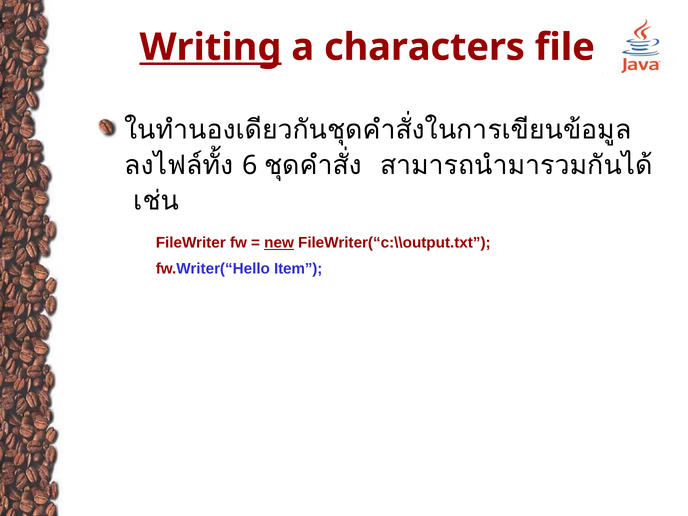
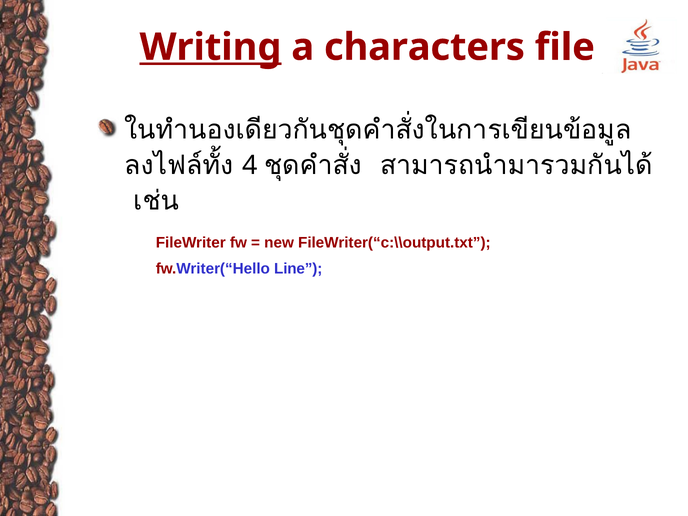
6: 6 -> 4 (250, 165)
new underline: present -> none (279, 243)
Item: Item -> Line (298, 269)
